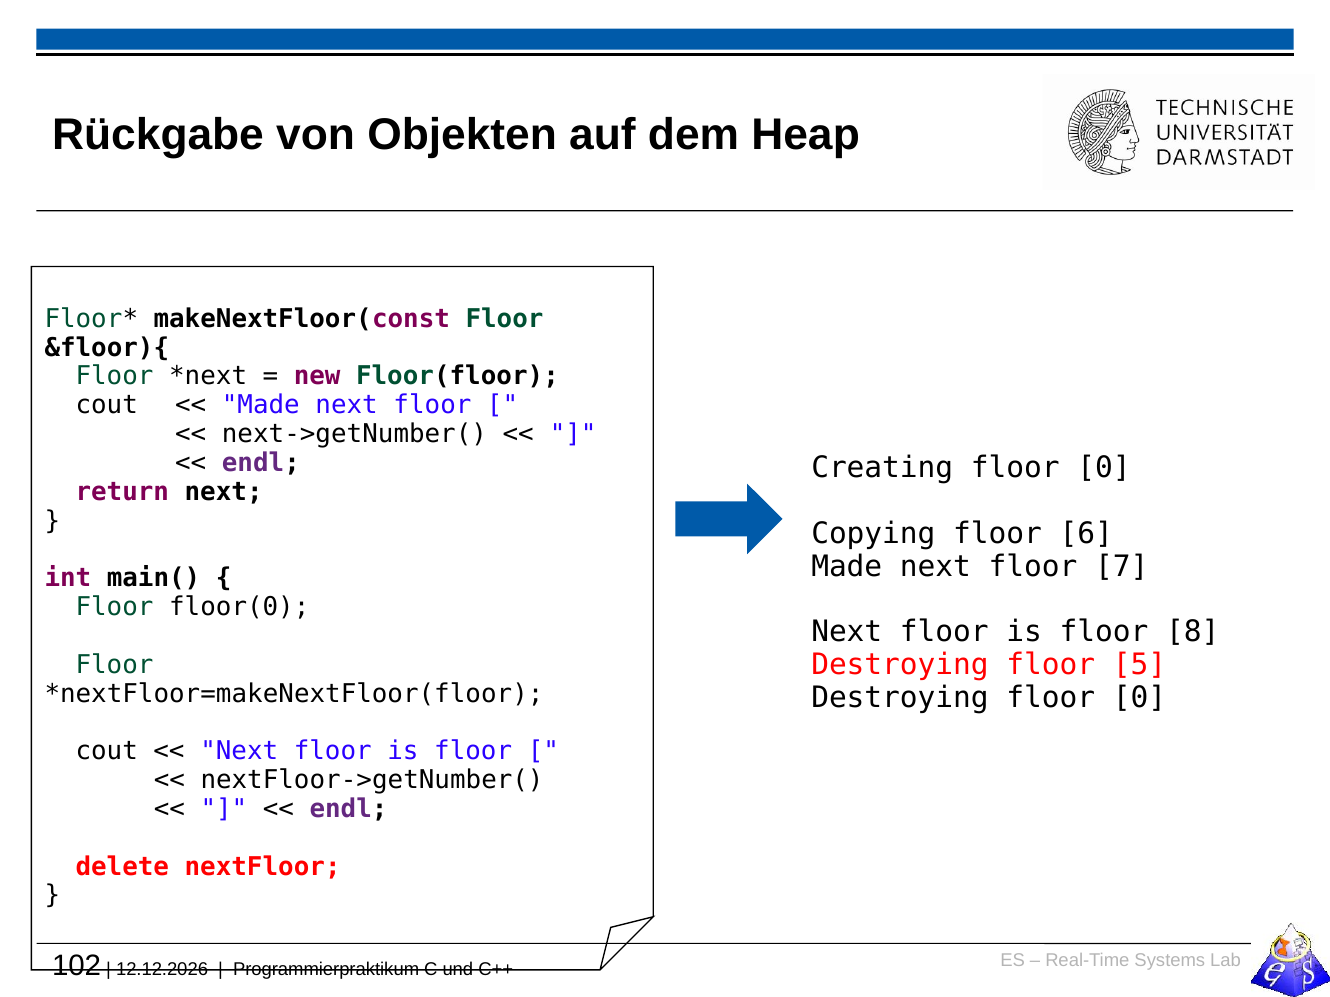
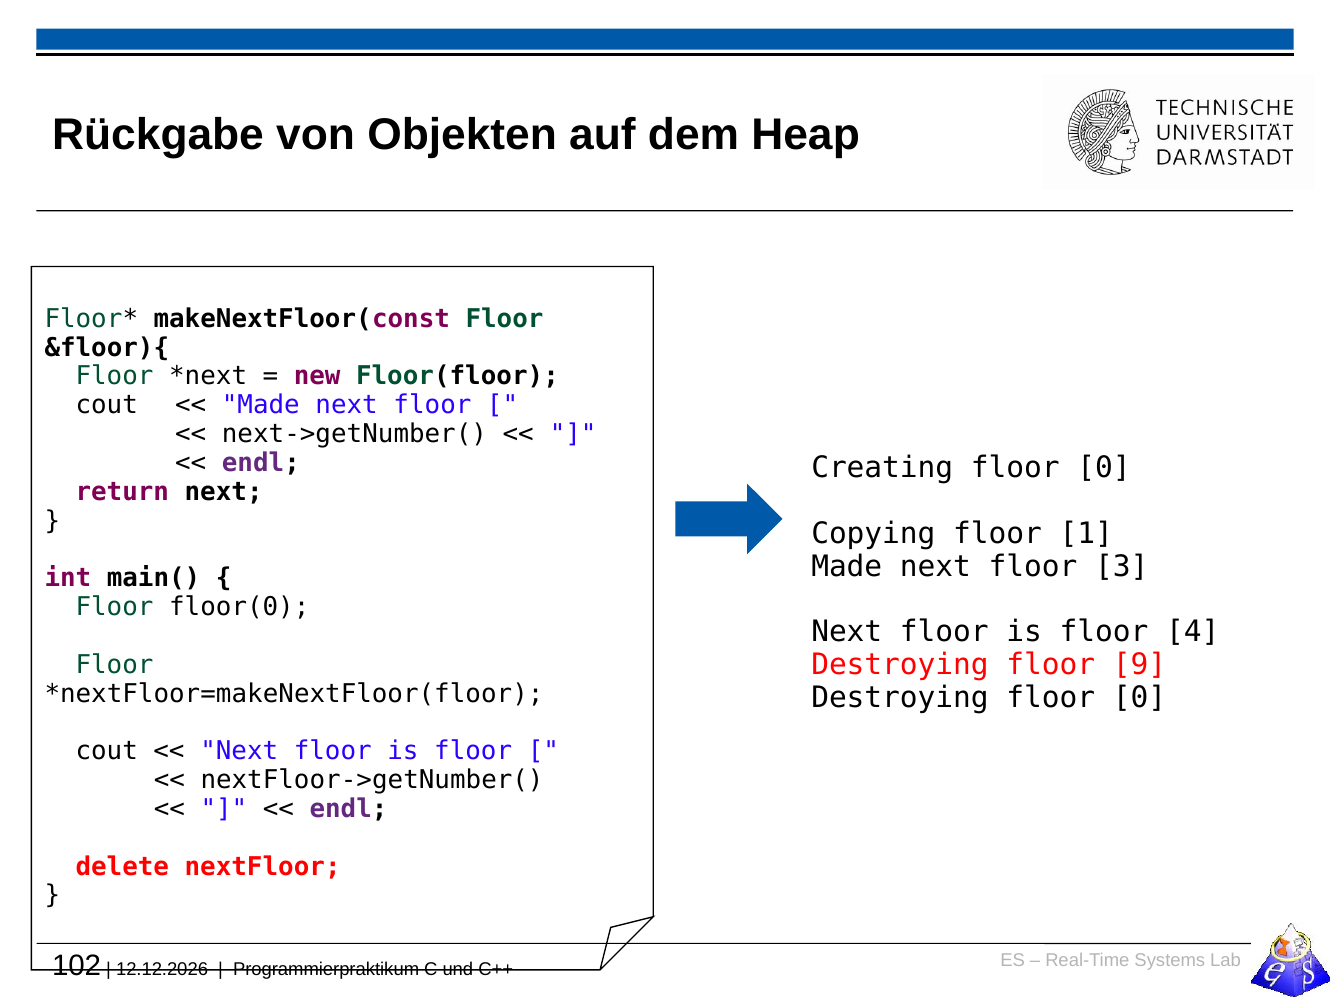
6: 6 -> 1 (1086, 534)
7: 7 -> 3 (1122, 567)
8: 8 -> 4 (1193, 632)
5: 5 -> 9 (1140, 665)
